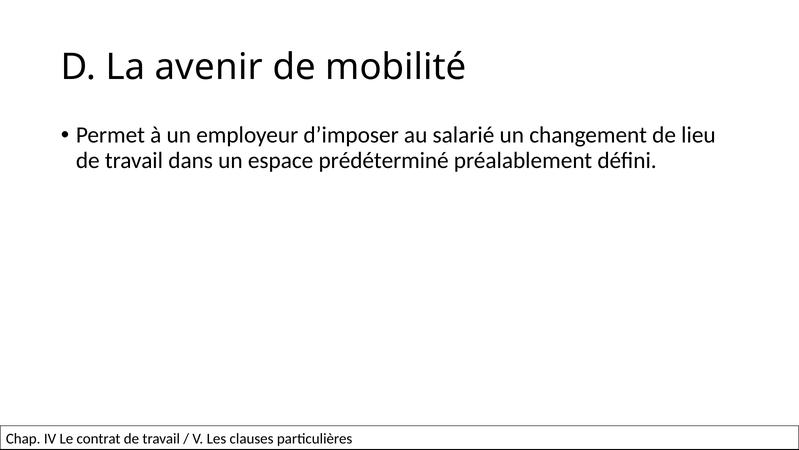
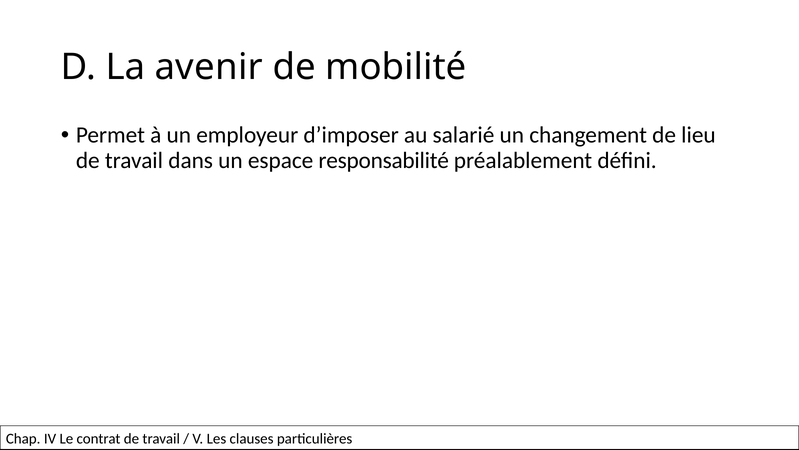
prédéterminé: prédéterminé -> responsabilité (384, 160)
